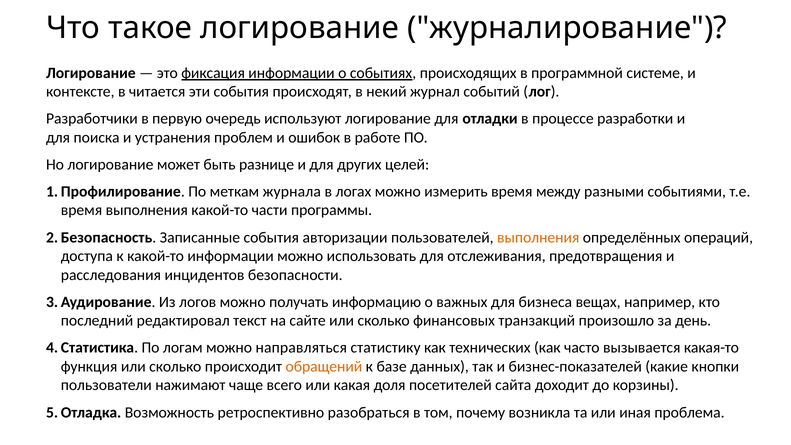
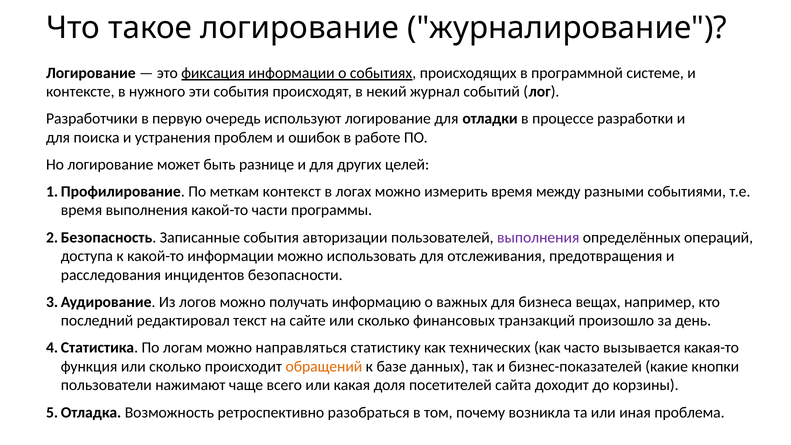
читается: читается -> нужного (157, 92)
журнала: журнала -> контекст (292, 192)
выполнения colour: orange -> purple (538, 237)
